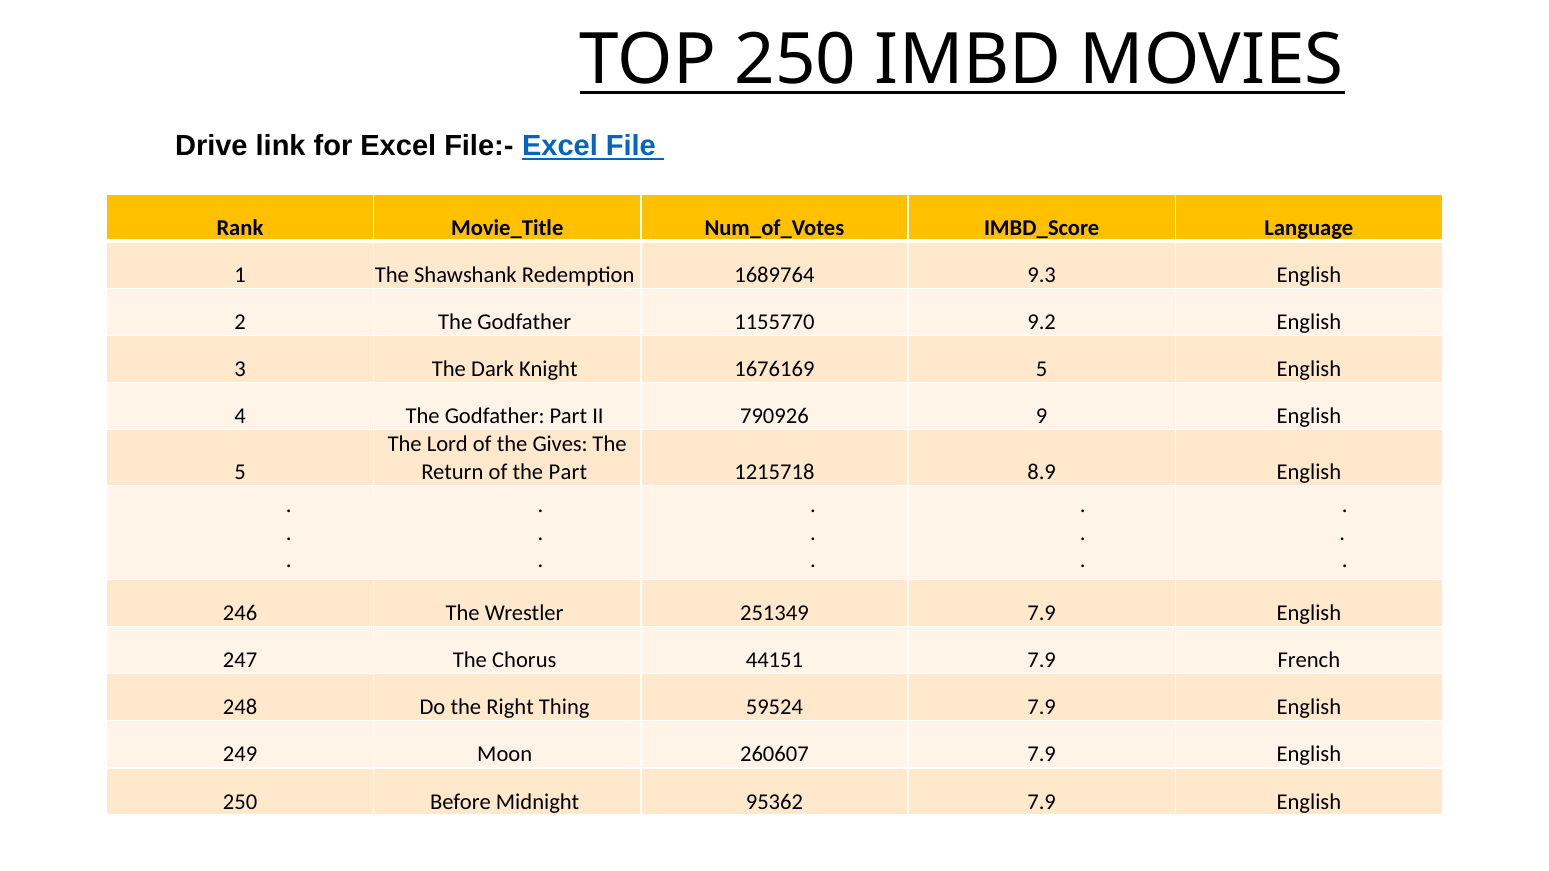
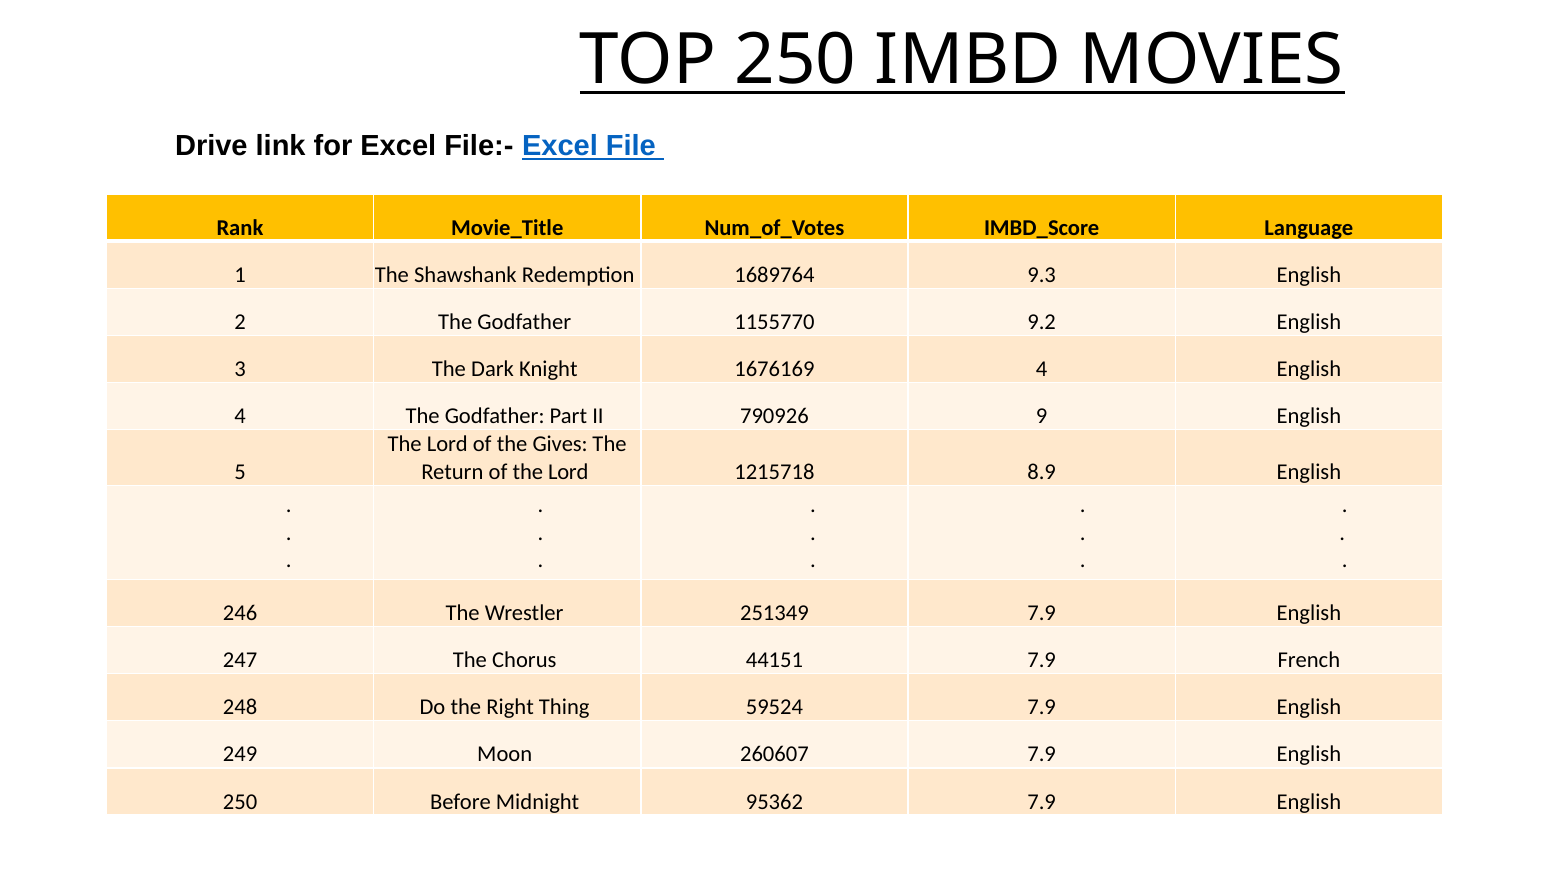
1676169 5: 5 -> 4 (1042, 369)
of the Part: Part -> Lord (568, 472)
